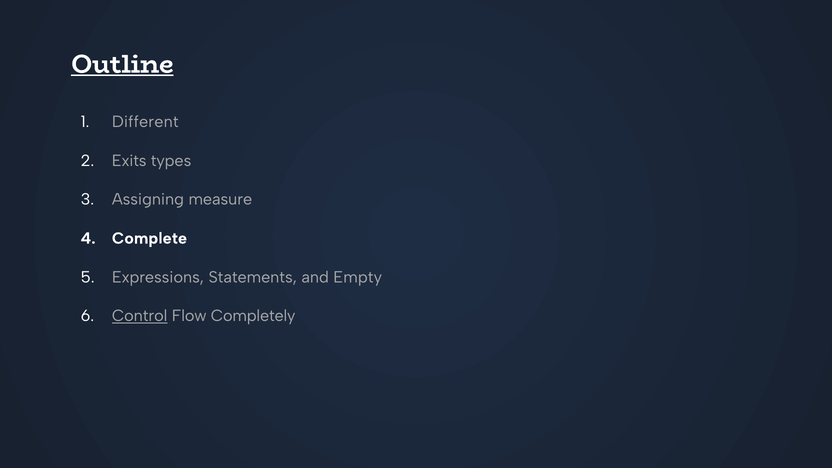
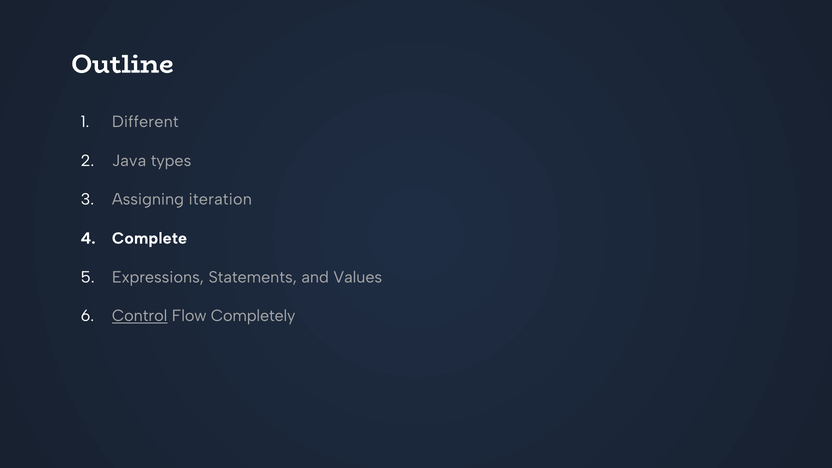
Outline underline: present -> none (122, 64)
Exits: Exits -> Java (129, 161)
measure: measure -> iteration (220, 200)
Empty: Empty -> Values (358, 277)
